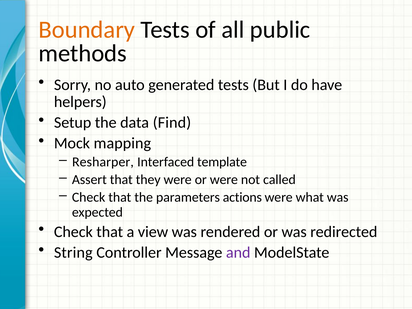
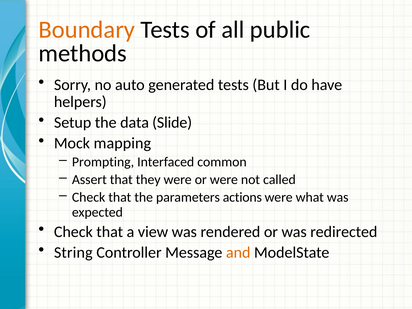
Find: Find -> Slide (172, 123)
Resharper: Resharper -> Prompting (103, 162)
template: template -> common (222, 162)
and colour: purple -> orange (238, 252)
